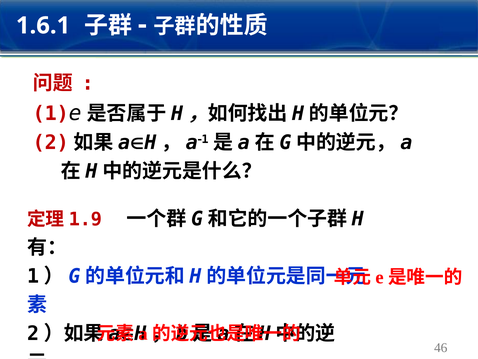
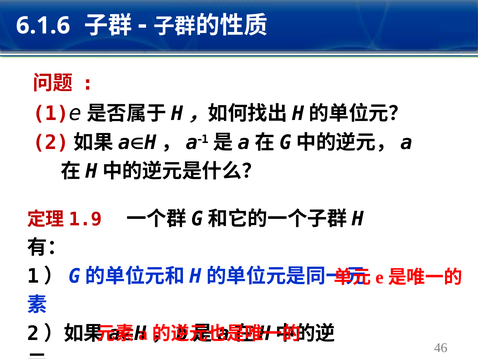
1.6.1: 1.6.1 -> 6.1.6 (43, 25)
